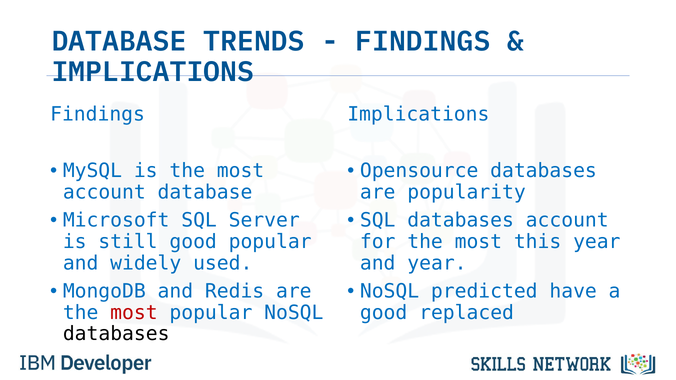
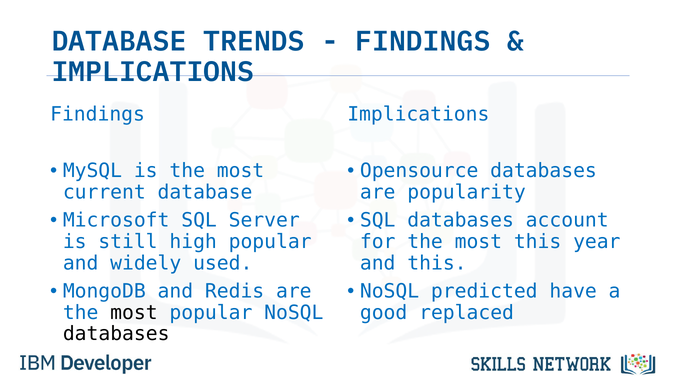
account: account -> current (104, 192)
still good: good -> high (193, 242)
and year: year -> this (437, 263)
most colour: red -> black (134, 313)
